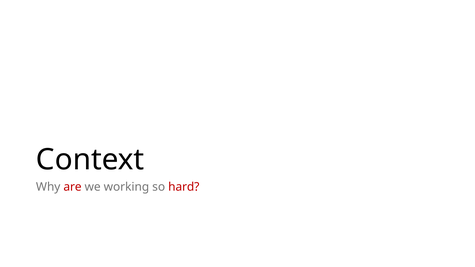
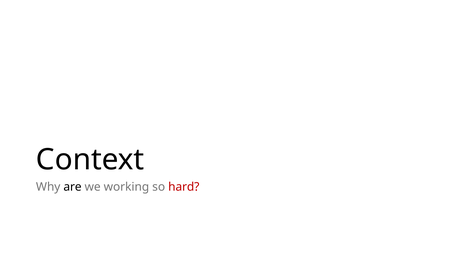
are colour: red -> black (73, 187)
